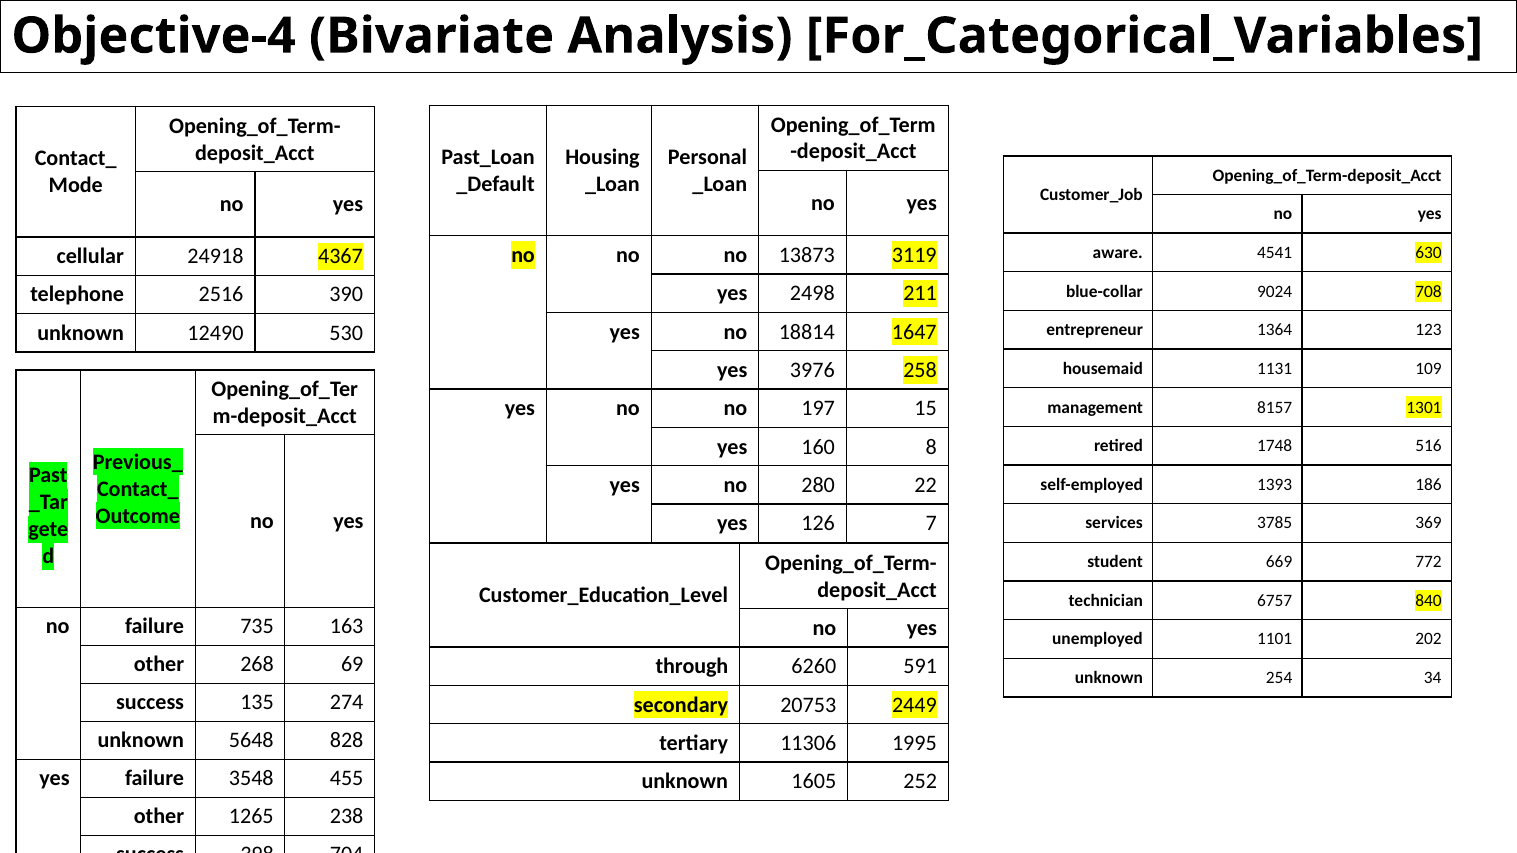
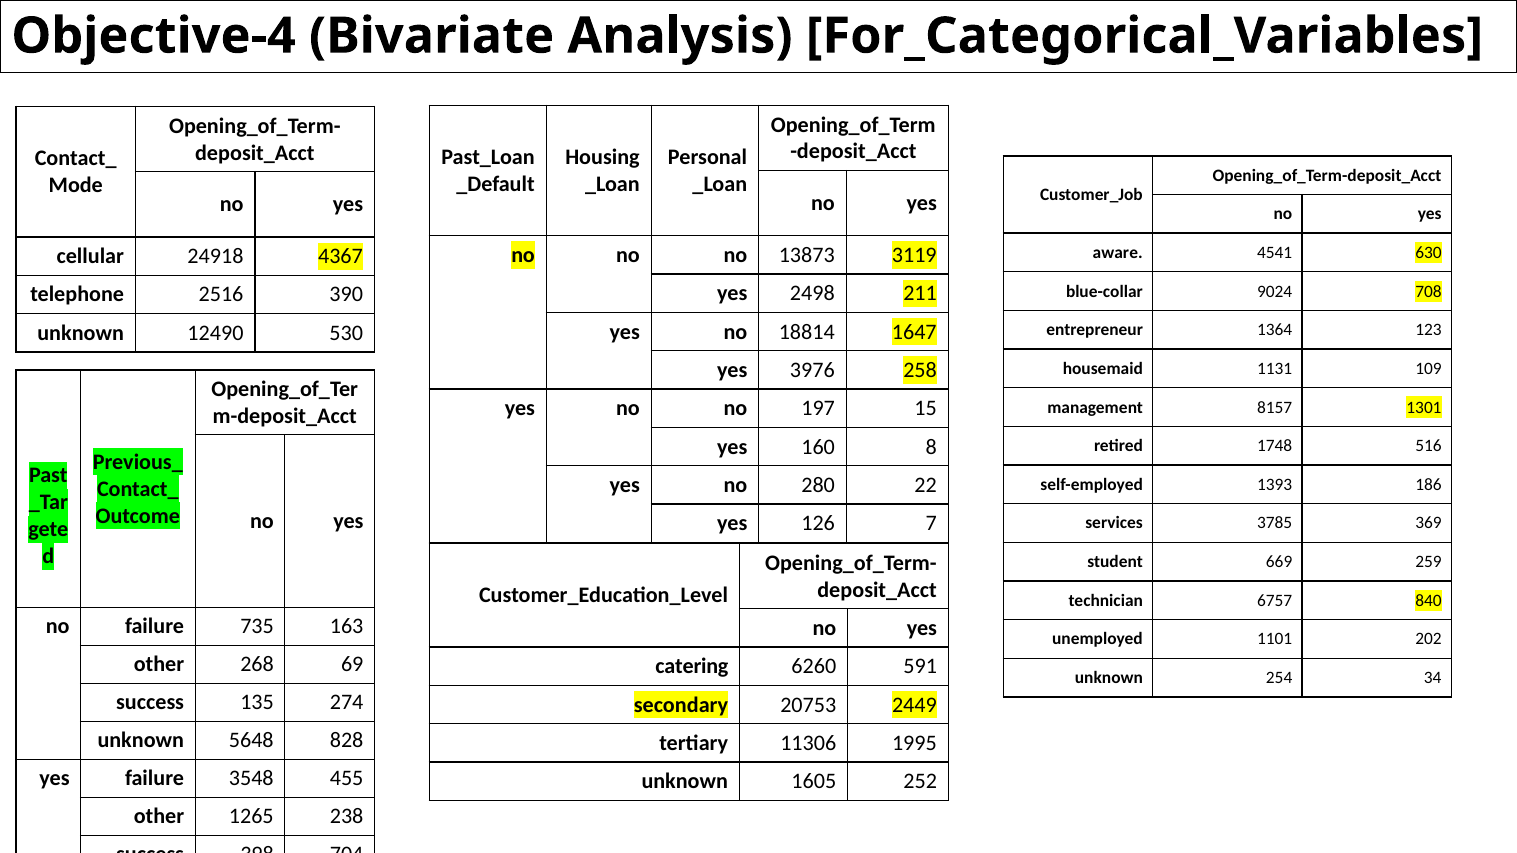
772: 772 -> 259 (1428, 562)
through: through -> catering (692, 667)
